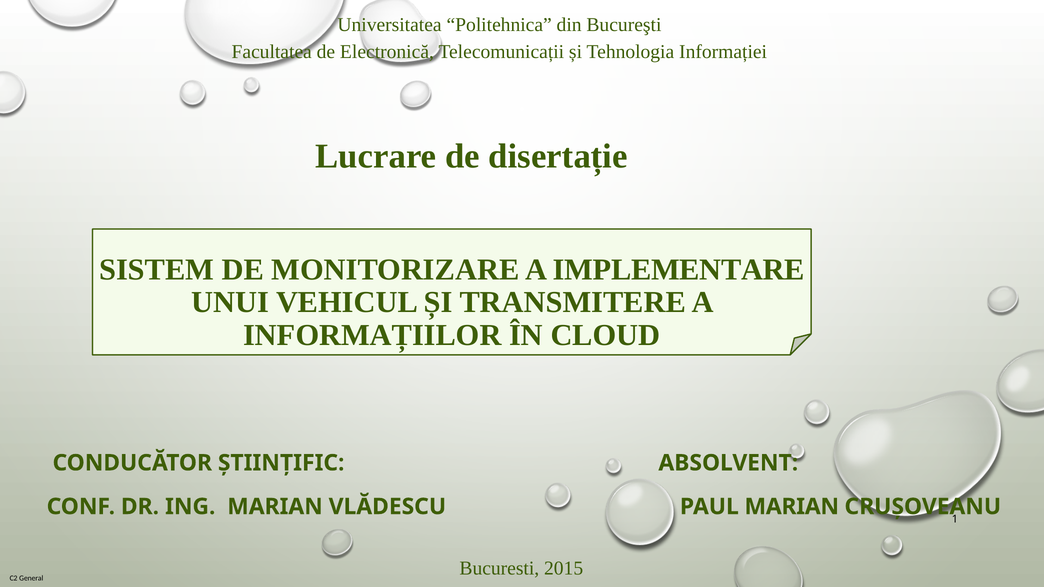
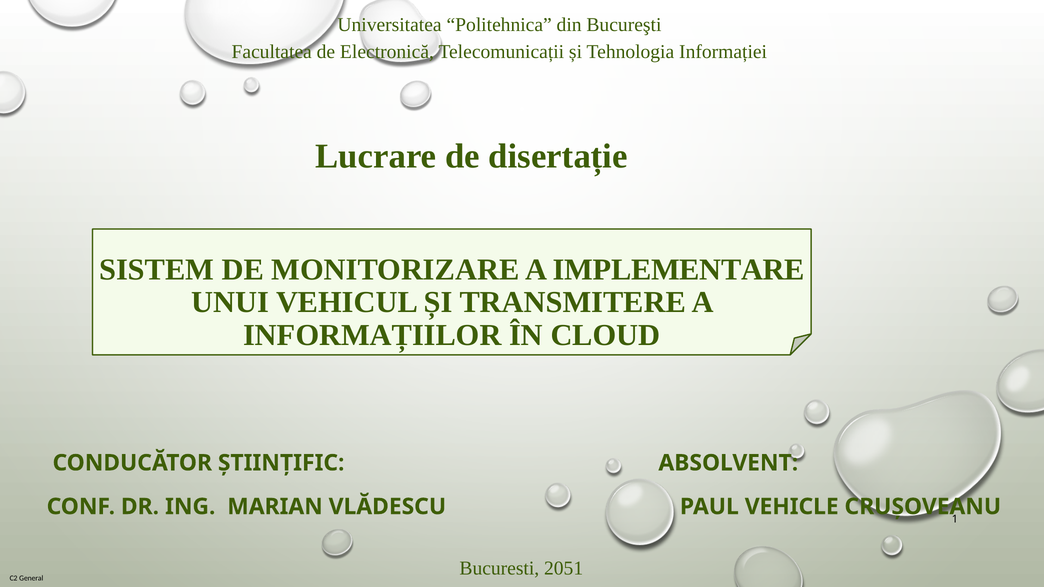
PAUL MARIAN: MARIAN -> VEHICLE (792, 507)
2015: 2015 -> 2051 (564, 568)
